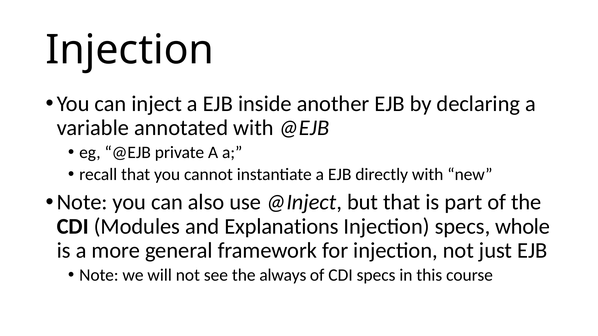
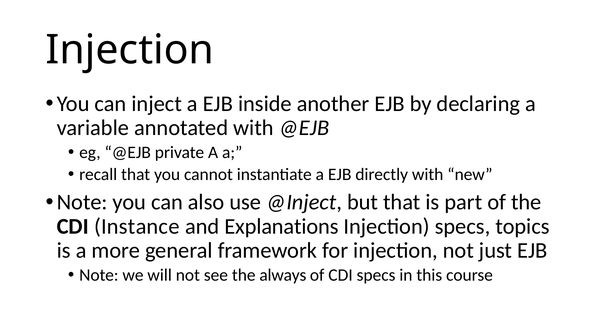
Modules: Modules -> Instance (137, 227)
whole: whole -> topics (522, 227)
